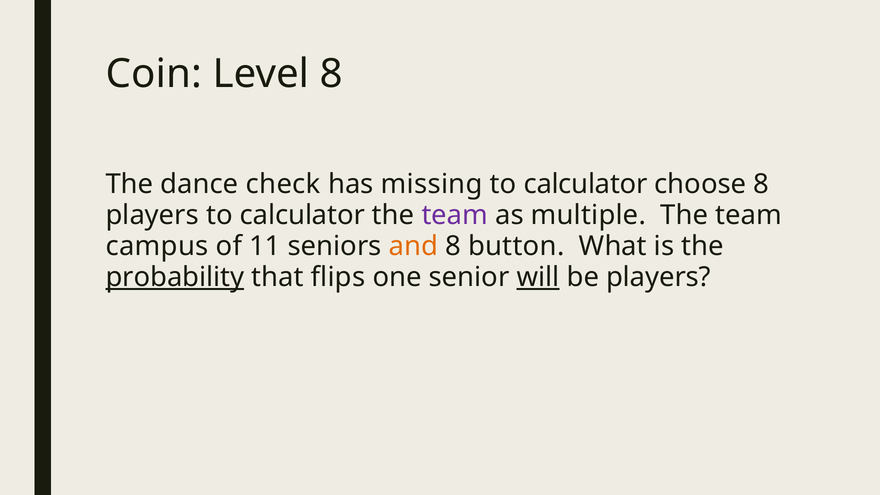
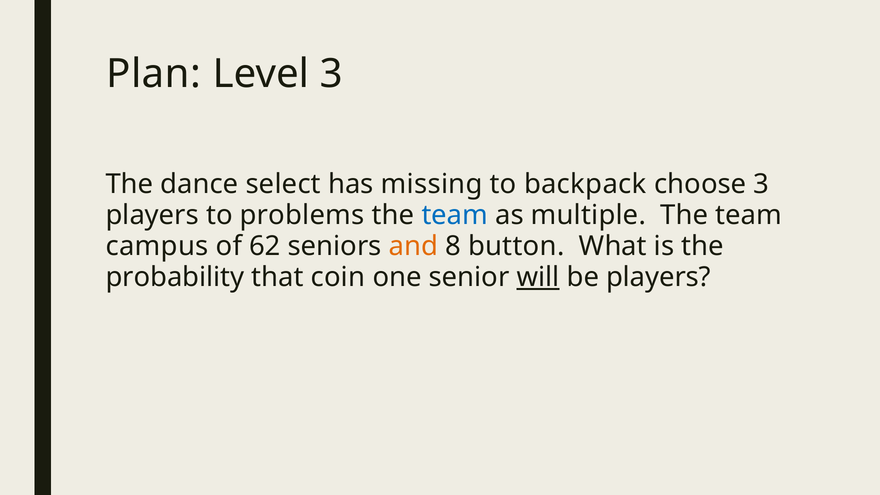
Coin: Coin -> Plan (154, 74)
Level 8: 8 -> 3 (331, 74)
check: check -> select (283, 184)
calculator: calculator -> backpack (585, 184)
choose 8: 8 -> 3 (761, 184)
players to calculator: calculator -> problems (302, 215)
team colour: purple -> blue (455, 215)
11: 11 -> 62 (265, 246)
probability underline: present -> none (175, 277)
flips: flips -> coin (338, 277)
